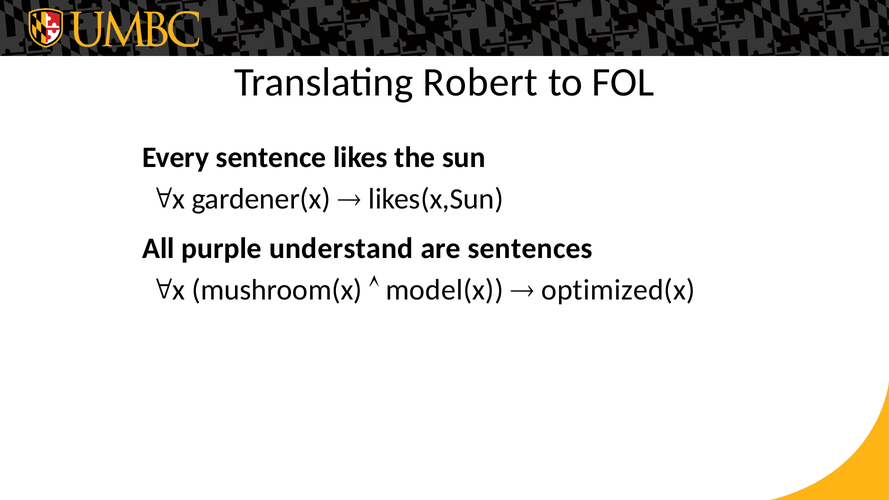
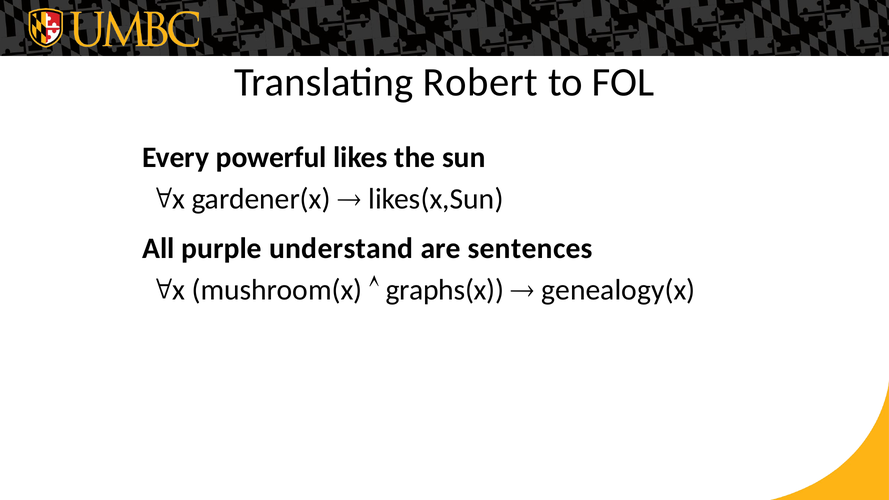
sentence: sentence -> powerful (271, 158)
model(x: model(x -> graphs(x (445, 290)
optimized(x: optimized(x -> genealogy(x (618, 290)
